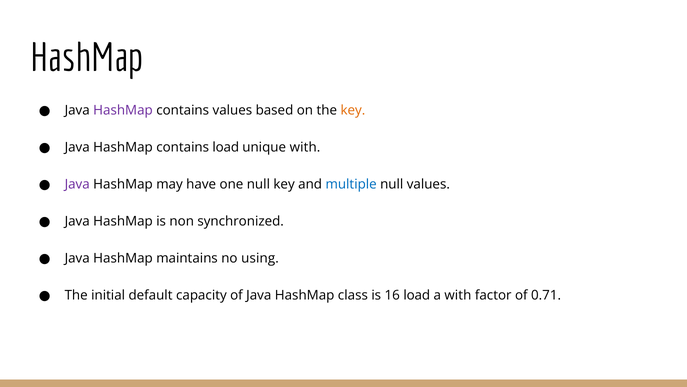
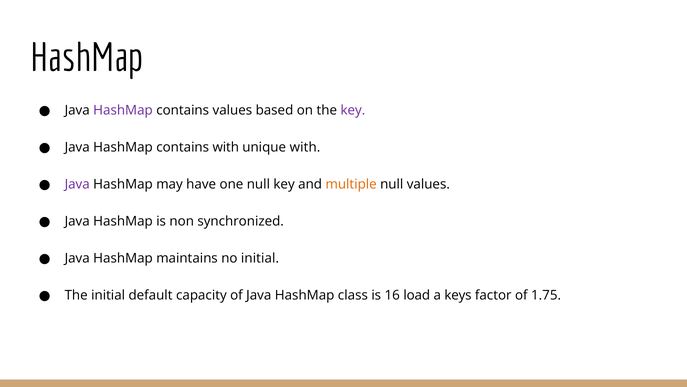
key colour: orange -> purple (353, 110)
contains load: load -> with (226, 147)
multiple colour: blue -> orange (351, 184)
no using: using -> initial (260, 258)
a with: with -> keys (458, 295)
0.71: 0.71 -> 1.75 (546, 295)
